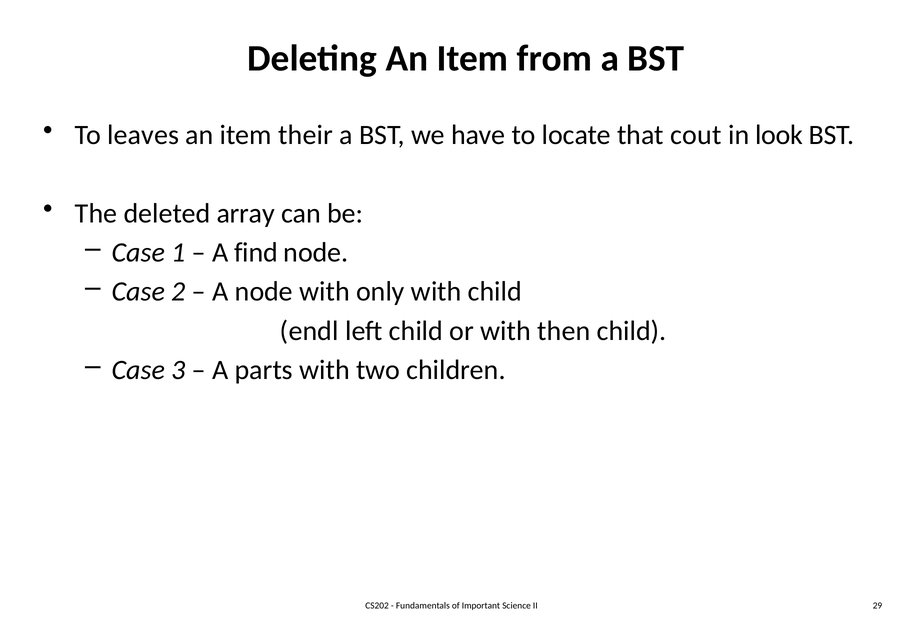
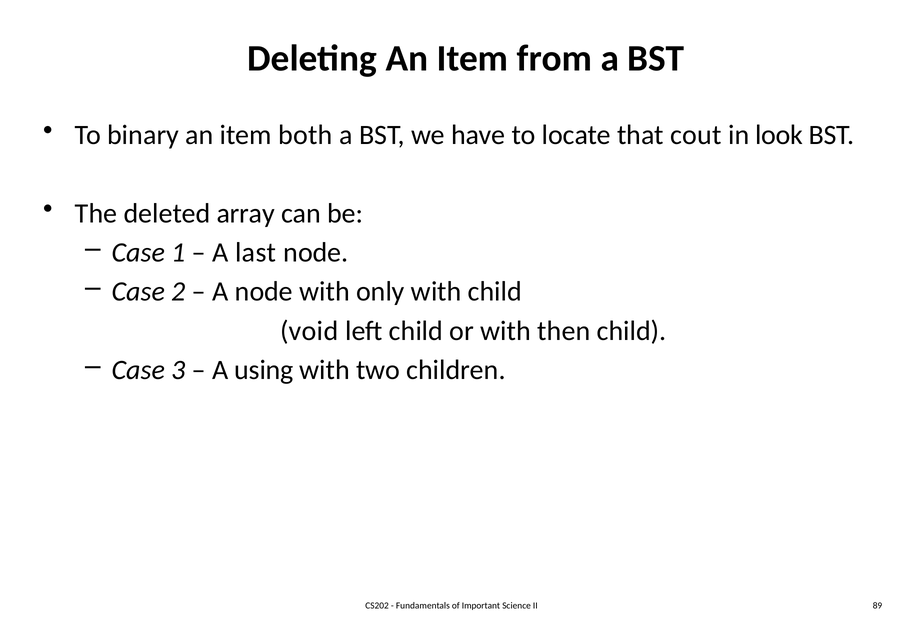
leaves: leaves -> binary (143, 135)
their: their -> both (305, 135)
find: find -> last (256, 253)
endl: endl -> void (309, 331)
parts: parts -> using (264, 371)
29: 29 -> 89 (877, 606)
